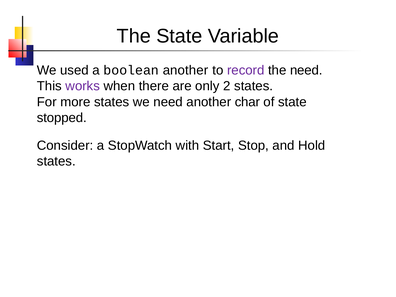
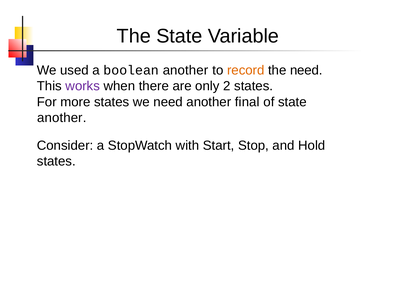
record colour: purple -> orange (246, 70)
char: char -> final (247, 102)
stopped: stopped -> another (62, 118)
